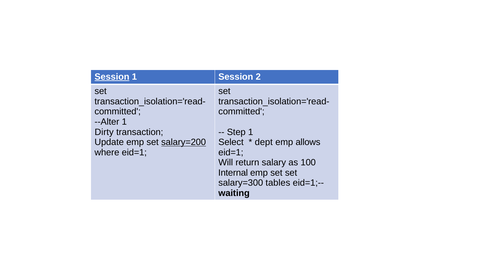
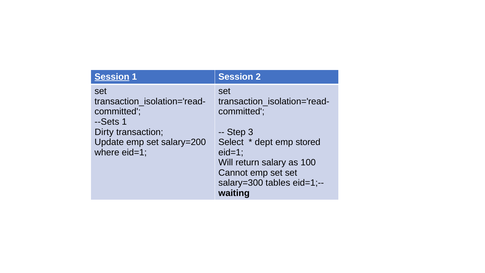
--Alter: --Alter -> --Sets (107, 122)
Step 1: 1 -> 3 (251, 132)
salary=200 underline: present -> none (184, 142)
allows: allows -> stored (308, 142)
Internal: Internal -> Cannot (233, 173)
